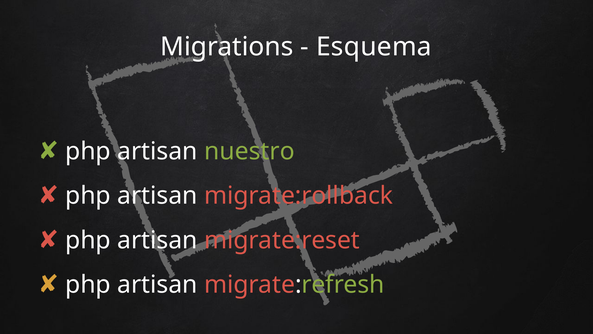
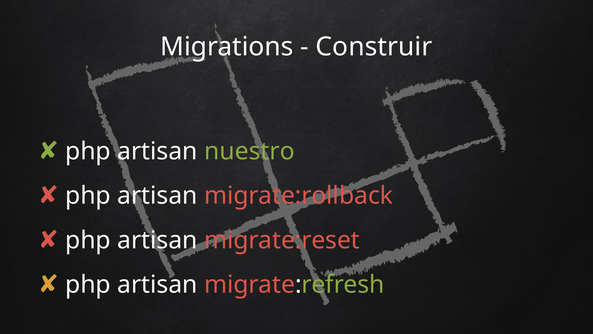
Esquema: Esquema -> Construir (374, 47)
